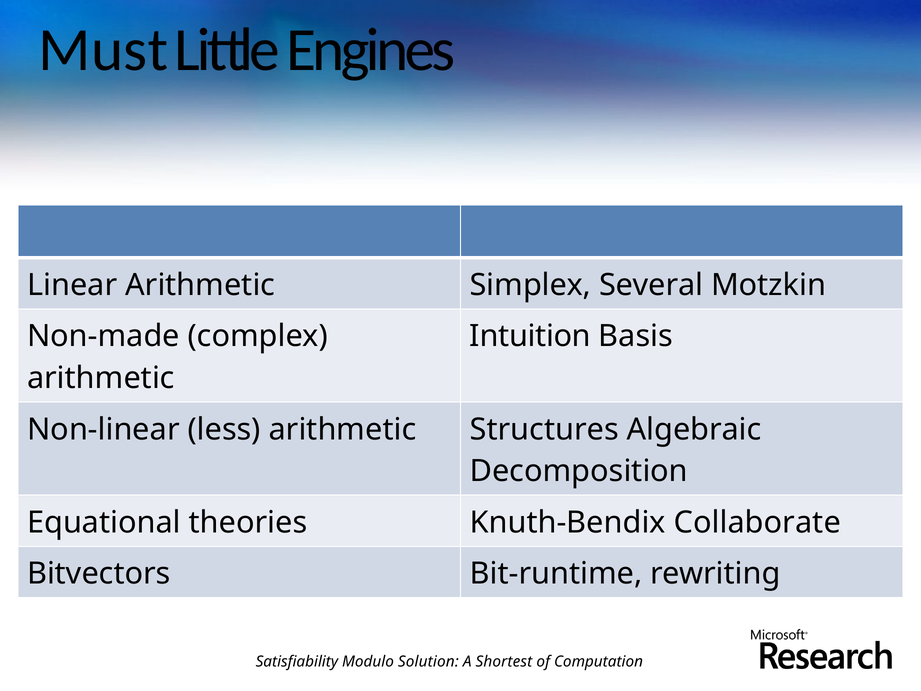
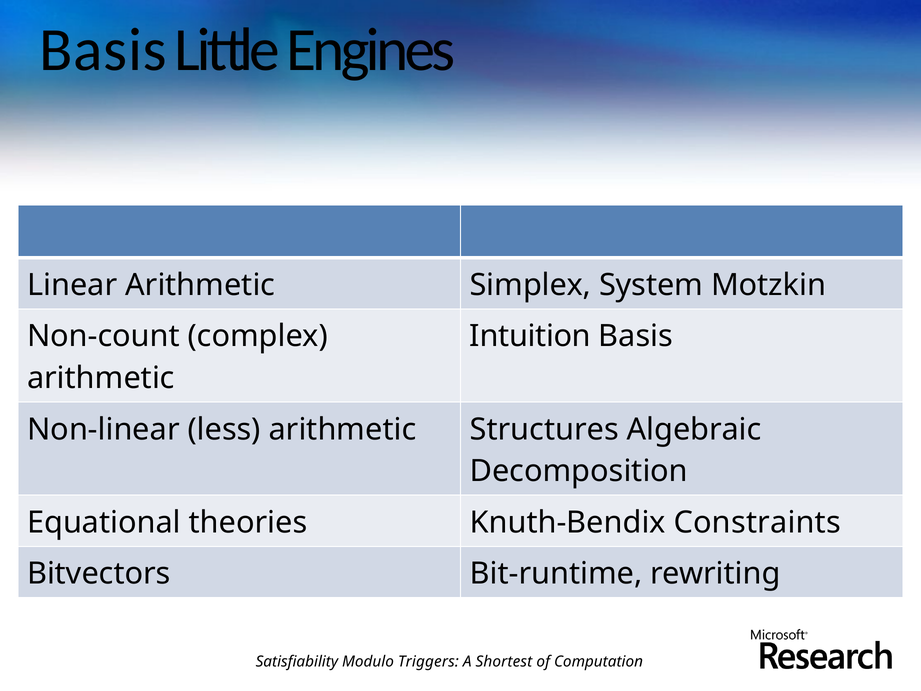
Must: Must -> Basis (103, 50)
Several: Several -> System (651, 285)
Non-made: Non-made -> Non-count (103, 336)
Collaborate: Collaborate -> Constraints (757, 522)
Solution: Solution -> Triggers (428, 662)
